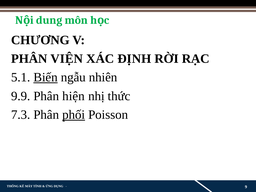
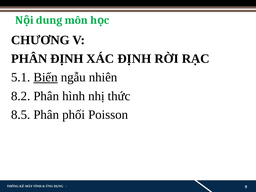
PHÂN VIỆN: VIỆN -> ĐỊNH (67, 59)
9.9: 9.9 -> 8.2 (21, 96)
hiện: hiện -> hình (74, 96)
7.3: 7.3 -> 8.5 (21, 115)
phối underline: present -> none (74, 115)
